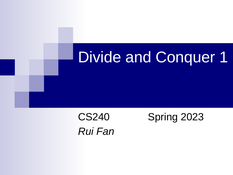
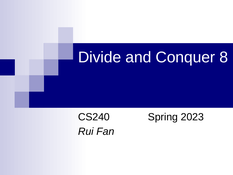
1: 1 -> 8 (224, 57)
